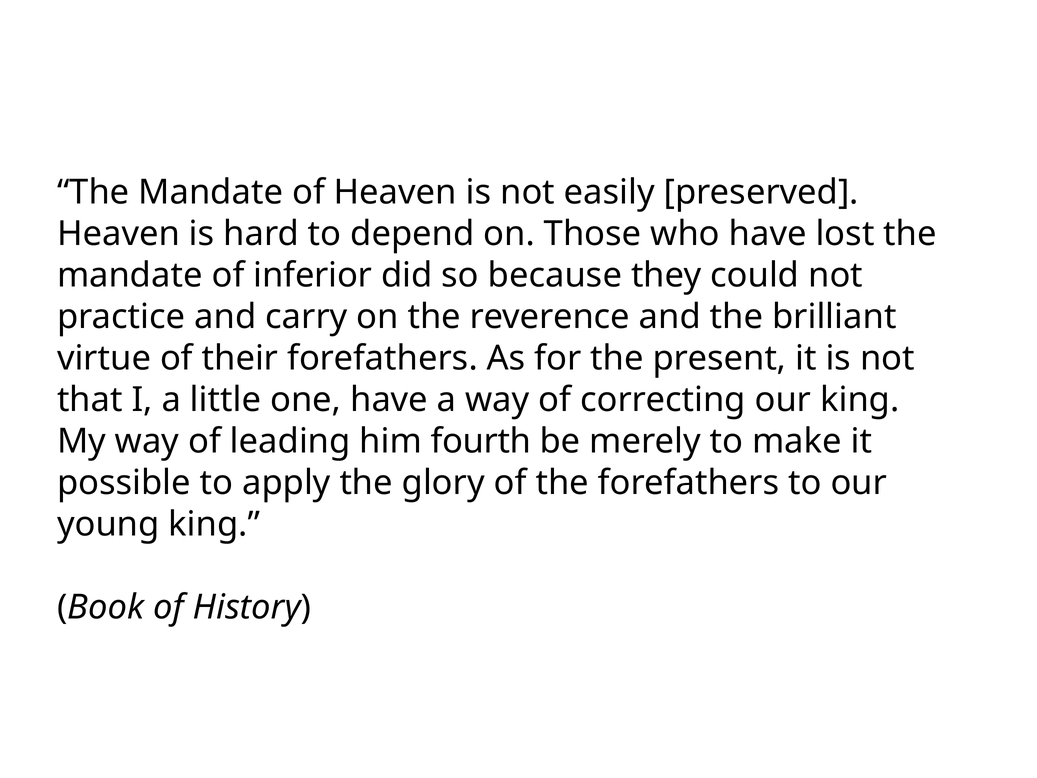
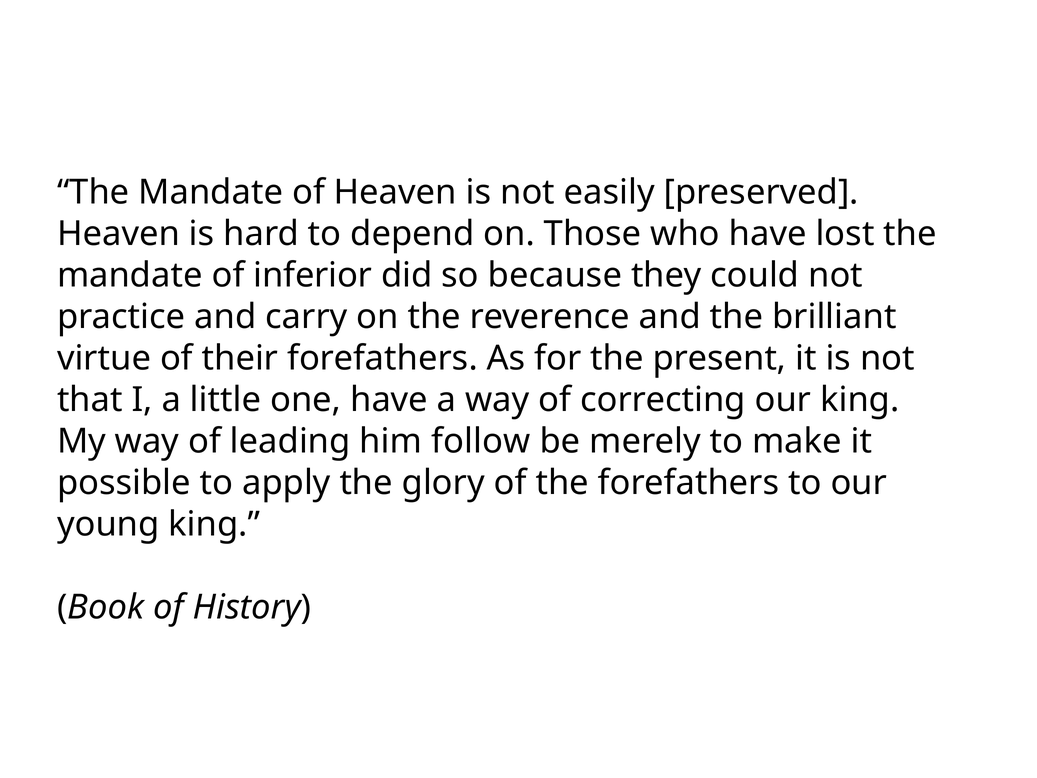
fourth: fourth -> follow (481, 441)
